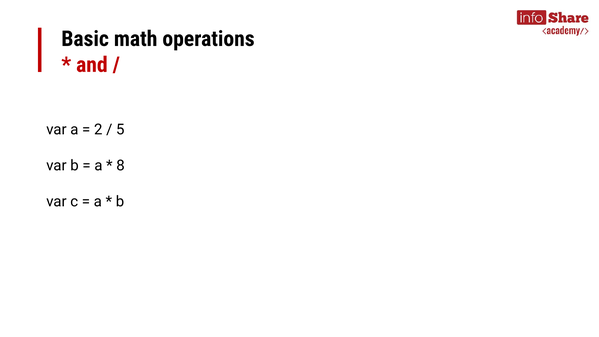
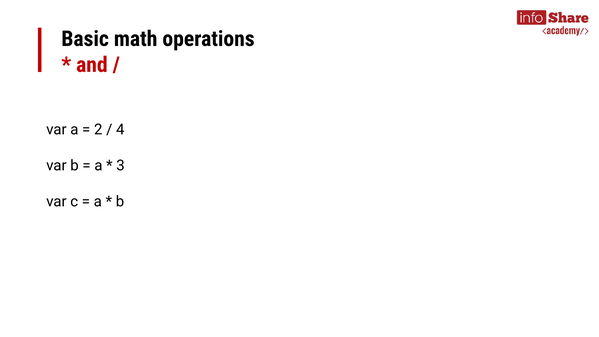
5: 5 -> 4 (120, 130)
8: 8 -> 3 (121, 166)
